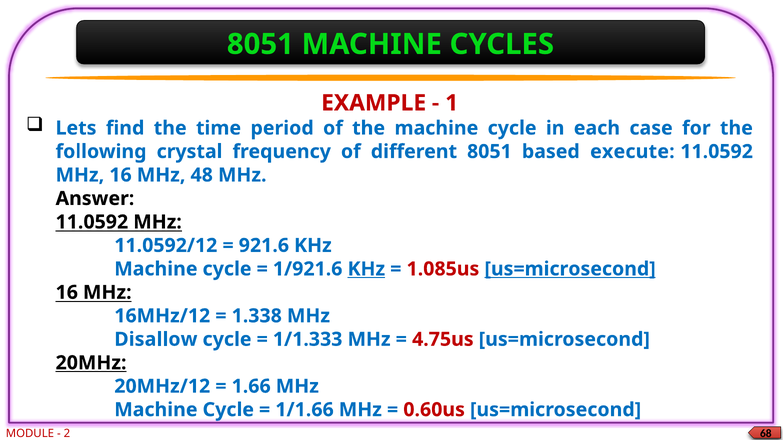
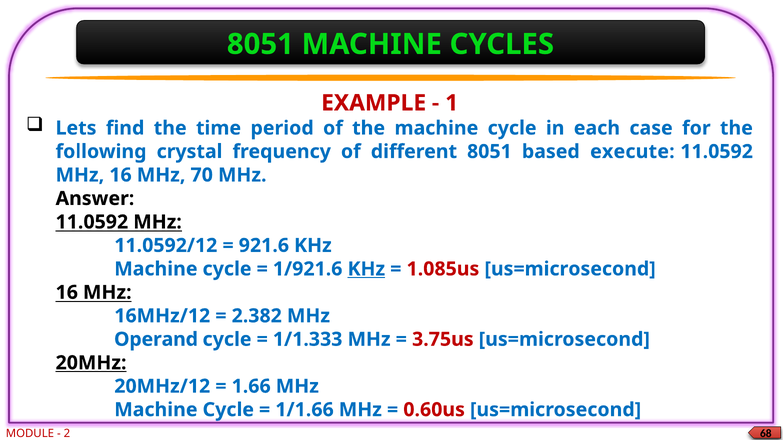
48: 48 -> 70 (202, 175)
us=microsecond underline: present -> none (570, 269)
1.338: 1.338 -> 2.382 (257, 316)
Disallow: Disallow -> Operand (156, 340)
4.75us: 4.75us -> 3.75us (443, 340)
